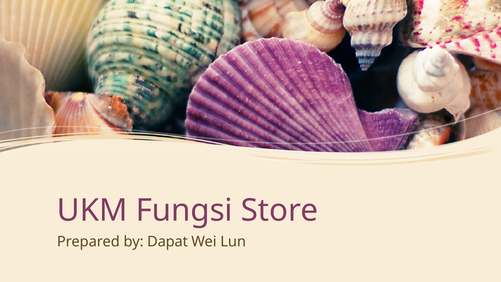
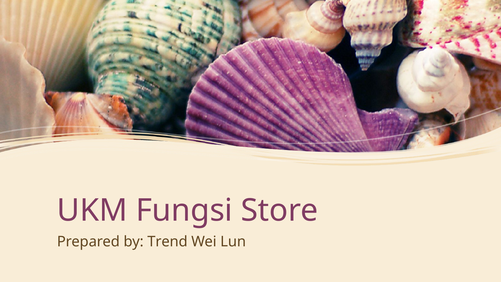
Dapat: Dapat -> Trend (167, 242)
